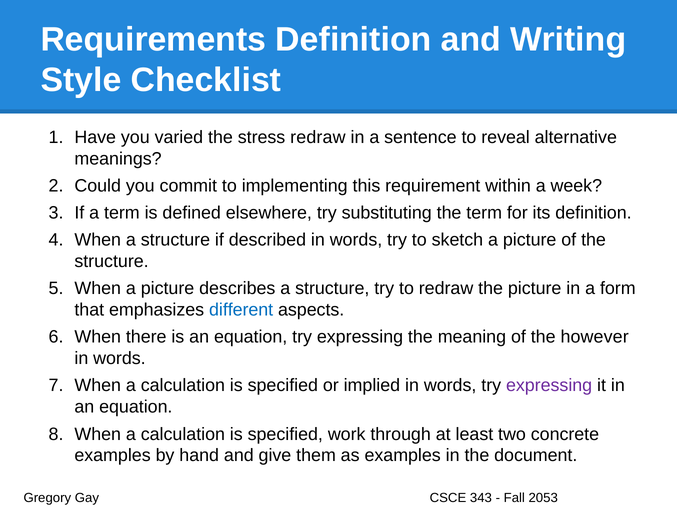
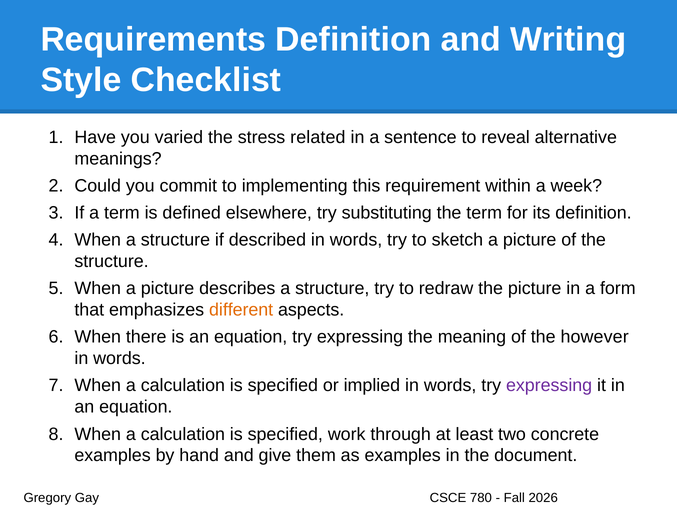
stress redraw: redraw -> related (318, 137)
different colour: blue -> orange (241, 310)
343: 343 -> 780 (481, 498)
2053: 2053 -> 2026 (543, 498)
